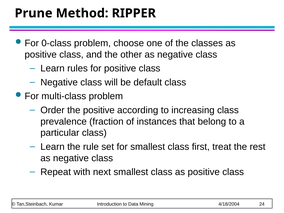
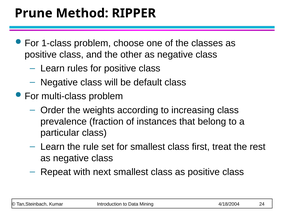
0-class: 0-class -> 1-class (56, 43)
the positive: positive -> weights (99, 110)
